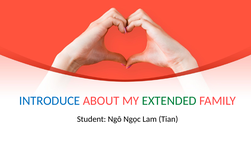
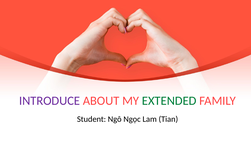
INTRODUCE colour: blue -> purple (50, 101)
